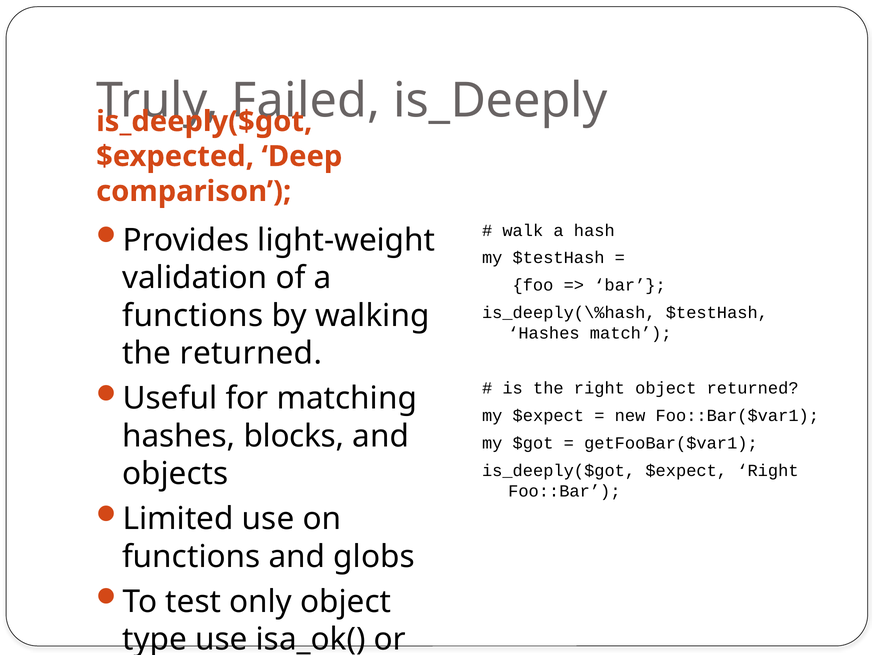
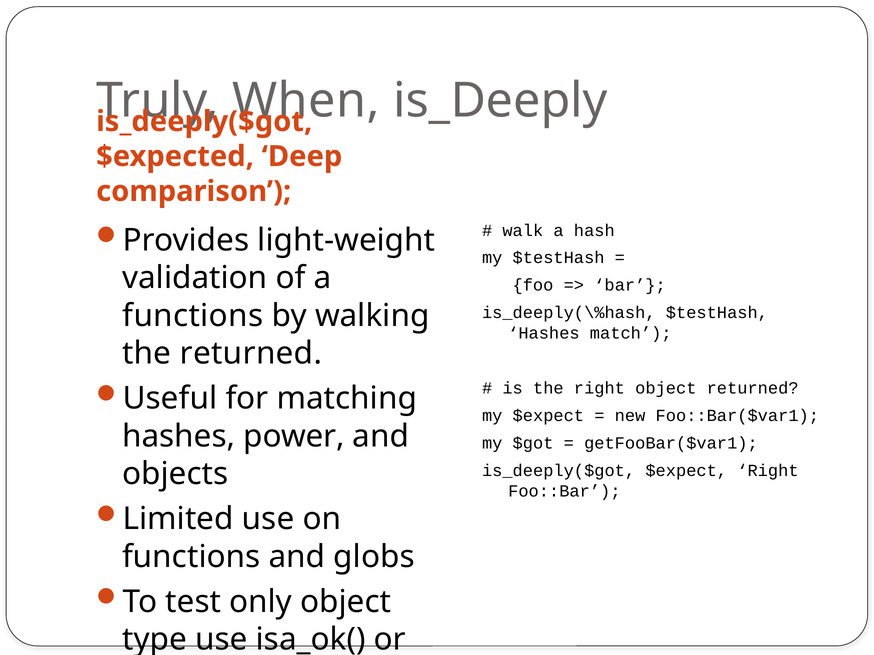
Failed: Failed -> When (306, 101)
blocks: blocks -> power (294, 437)
